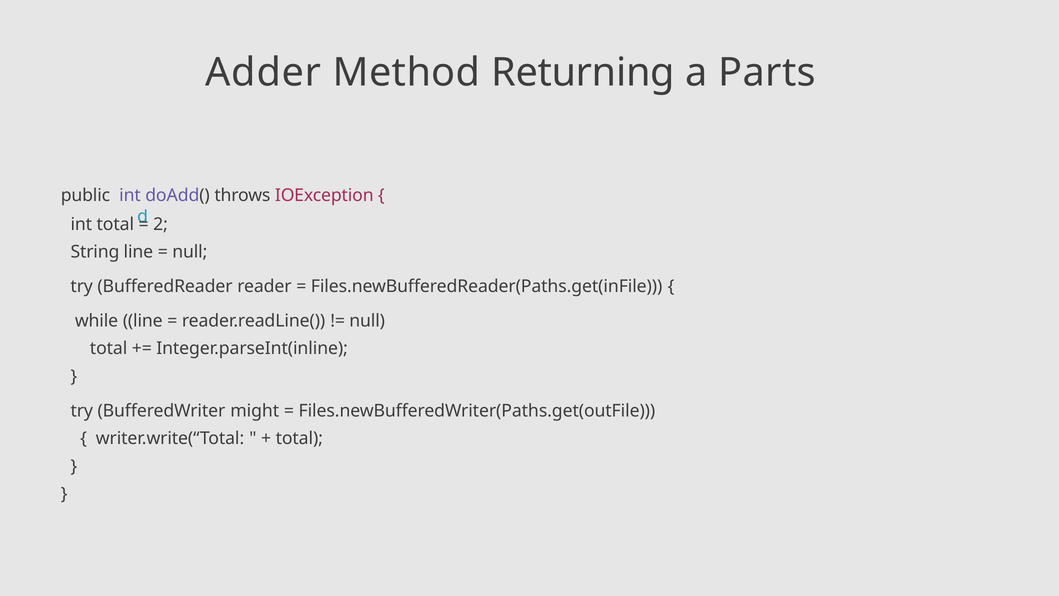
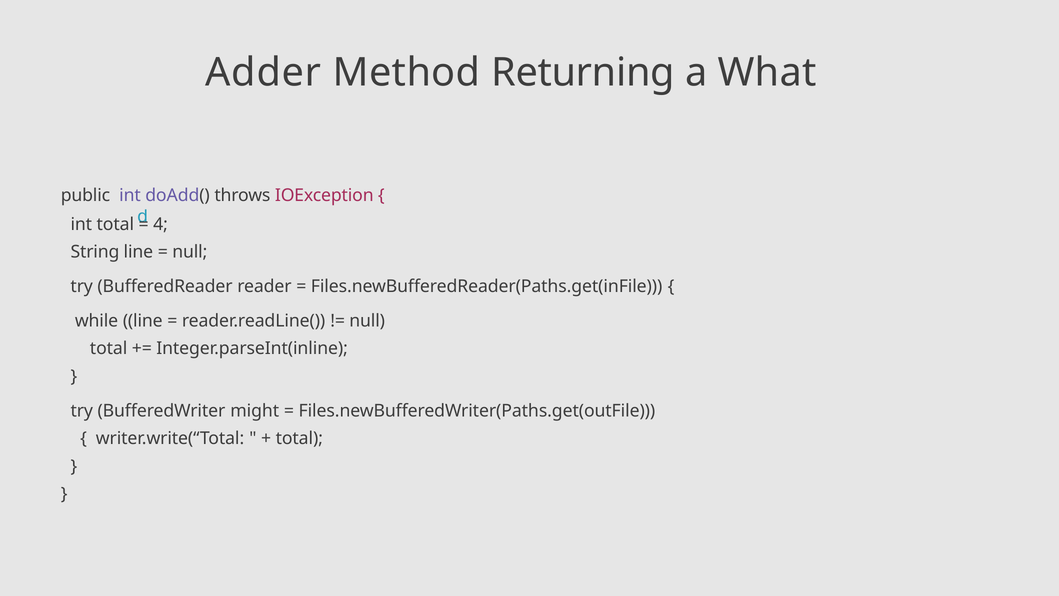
Parts: Parts -> What (767, 73)
2: 2 -> 4 (161, 224)
